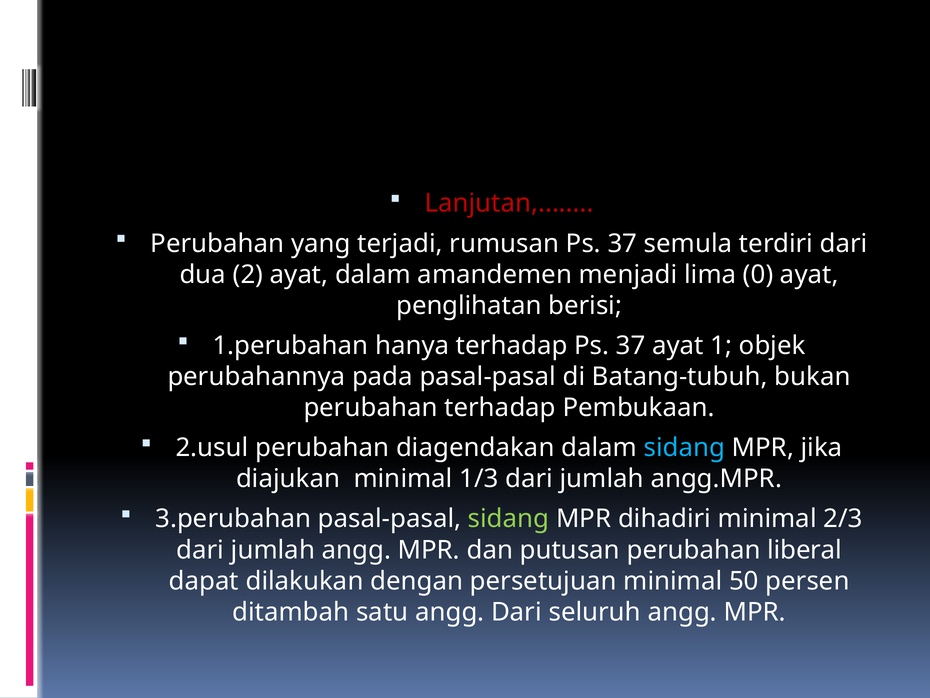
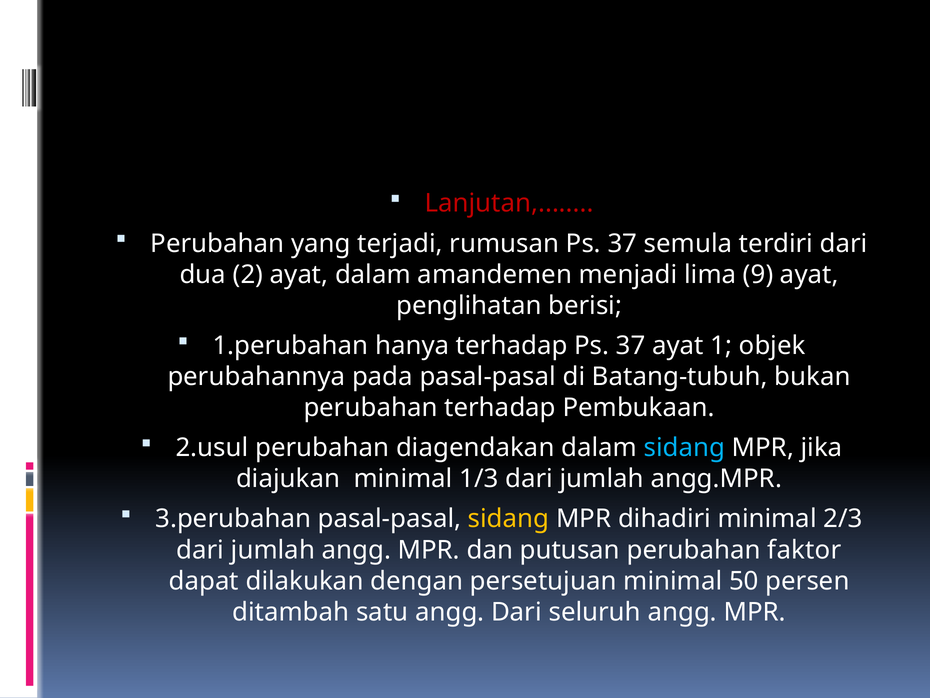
0: 0 -> 9 (758, 274)
sidang colour: light green -> yellow (509, 519)
liberal: liberal -> faktor (804, 550)
